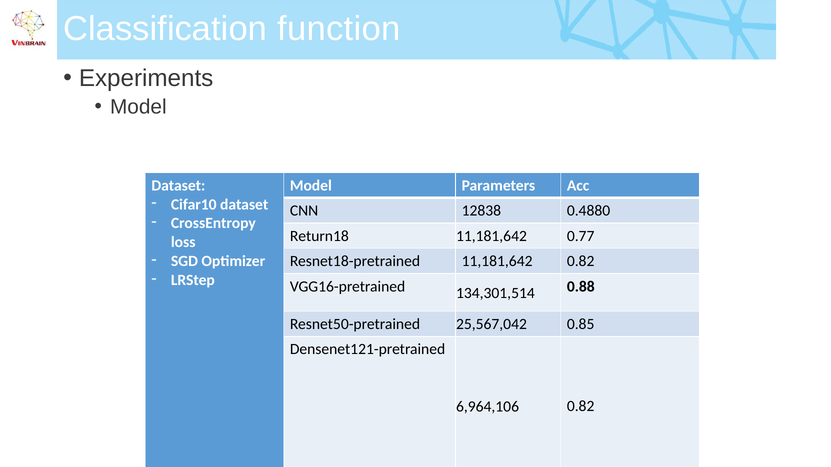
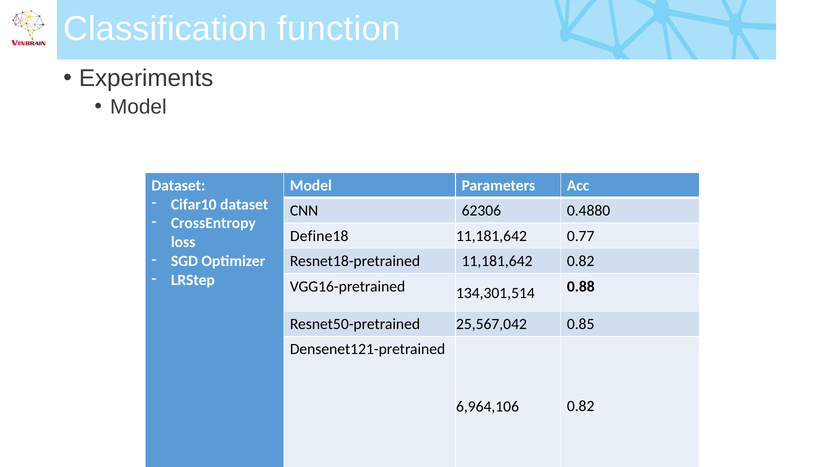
12838: 12838 -> 62306 (481, 211)
Return18: Return18 -> Define18 (319, 236)
